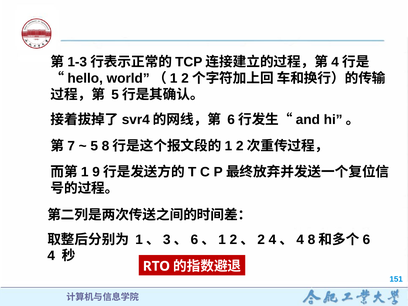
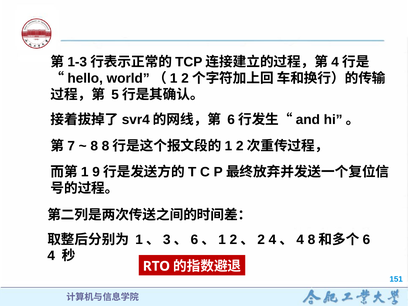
5: 5 -> 8 (94, 146)
